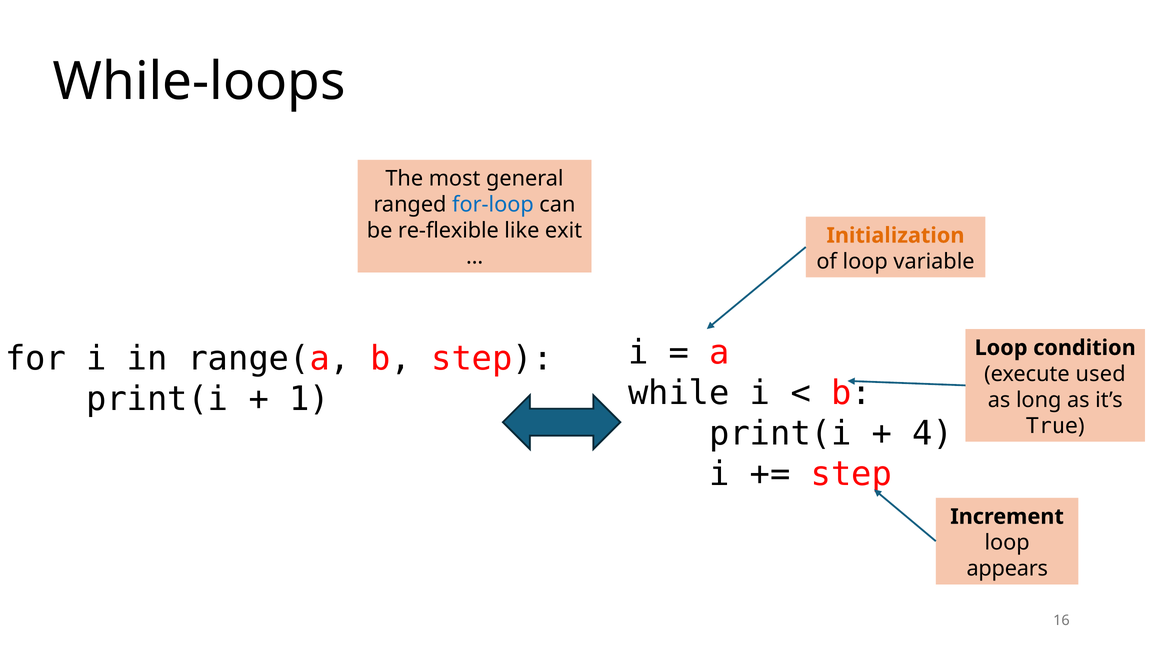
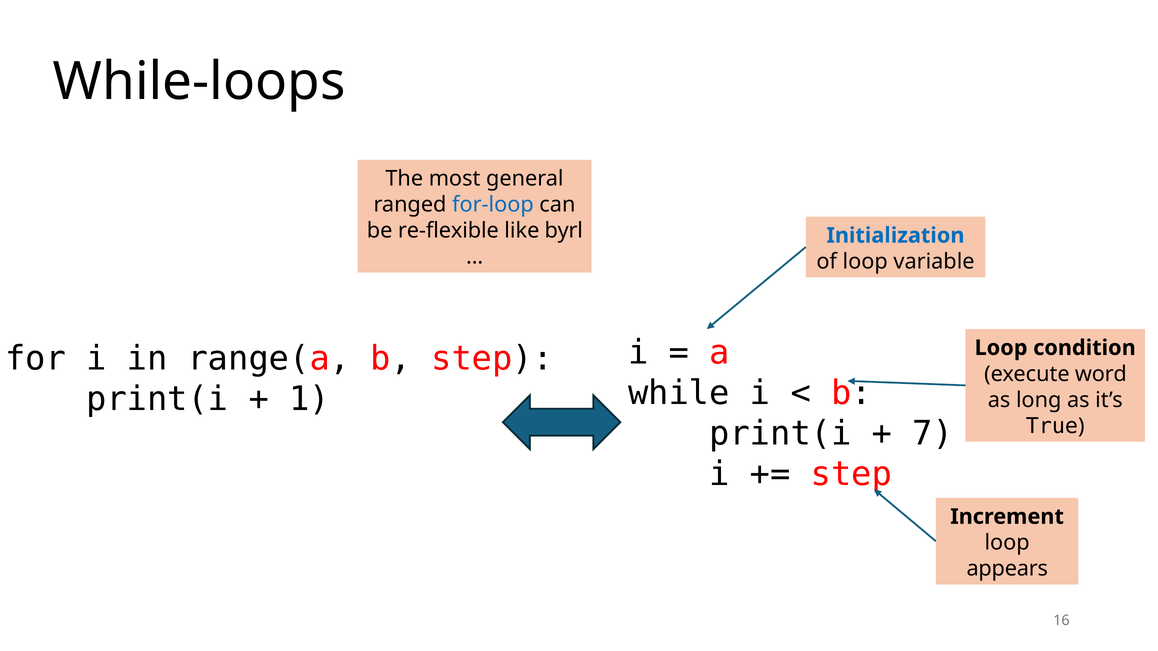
exit: exit -> byrl (564, 231)
Initialization colour: orange -> blue (895, 236)
used: used -> word (1101, 374)
4: 4 -> 7 (933, 434)
